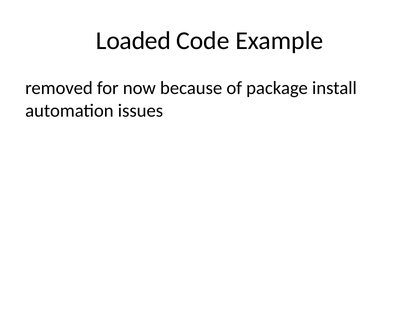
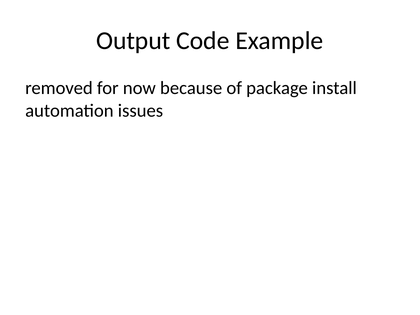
Loaded: Loaded -> Output (133, 41)
